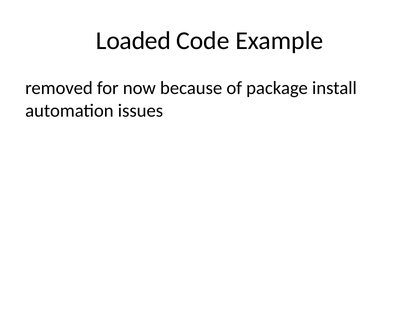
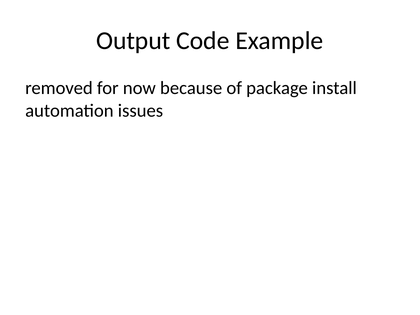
Loaded: Loaded -> Output (133, 41)
